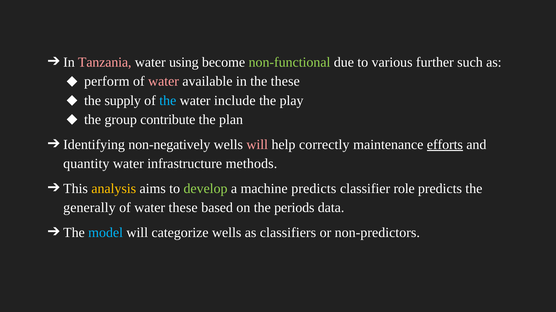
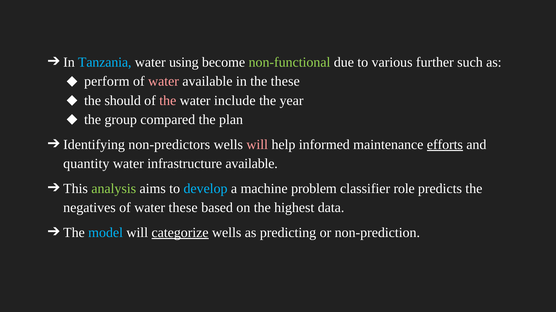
Tanzania colour: pink -> light blue (105, 62)
supply: supply -> should (123, 101)
the colour: light blue -> pink (168, 101)
play: play -> year (292, 101)
contribute: contribute -> compared (168, 120)
non-negatively: non-negatively -> non-predictors (169, 145)
correctly: correctly -> informed (324, 145)
infrastructure methods: methods -> available (252, 164)
analysis colour: yellow -> light green (114, 189)
develop colour: light green -> light blue (206, 189)
machine predicts: predicts -> problem (314, 189)
generally: generally -> negatives (89, 208)
periods: periods -> highest (294, 208)
categorize underline: none -> present (180, 233)
classifiers: classifiers -> predicting (288, 233)
non-predictors: non-predictors -> non-prediction (377, 233)
